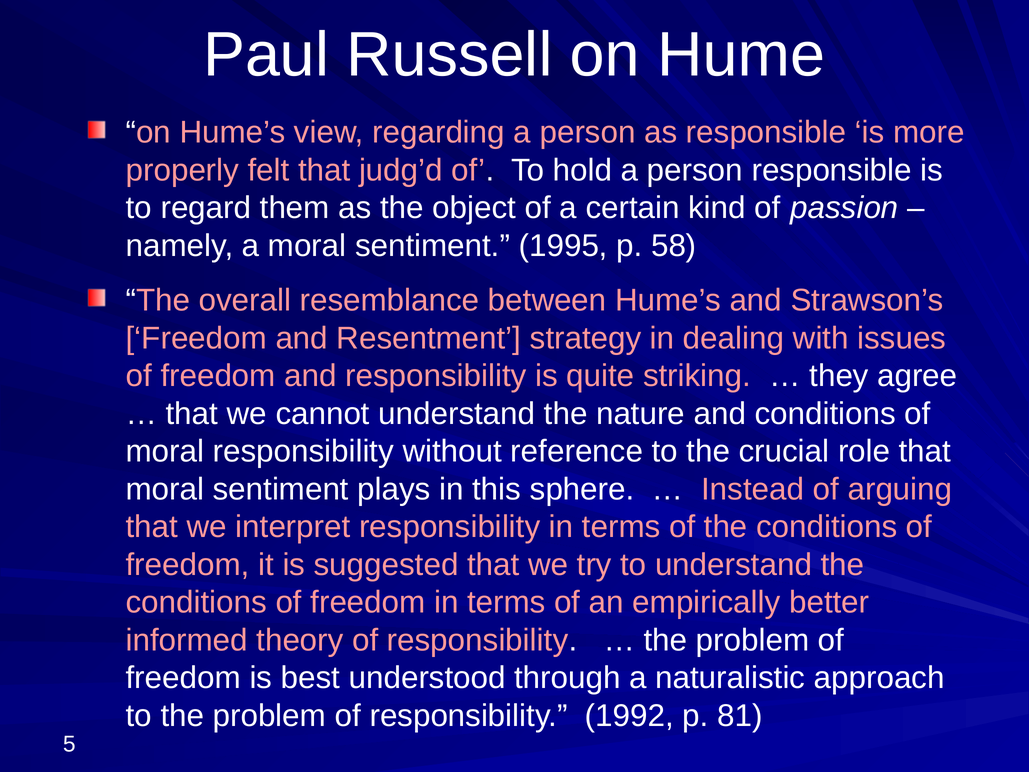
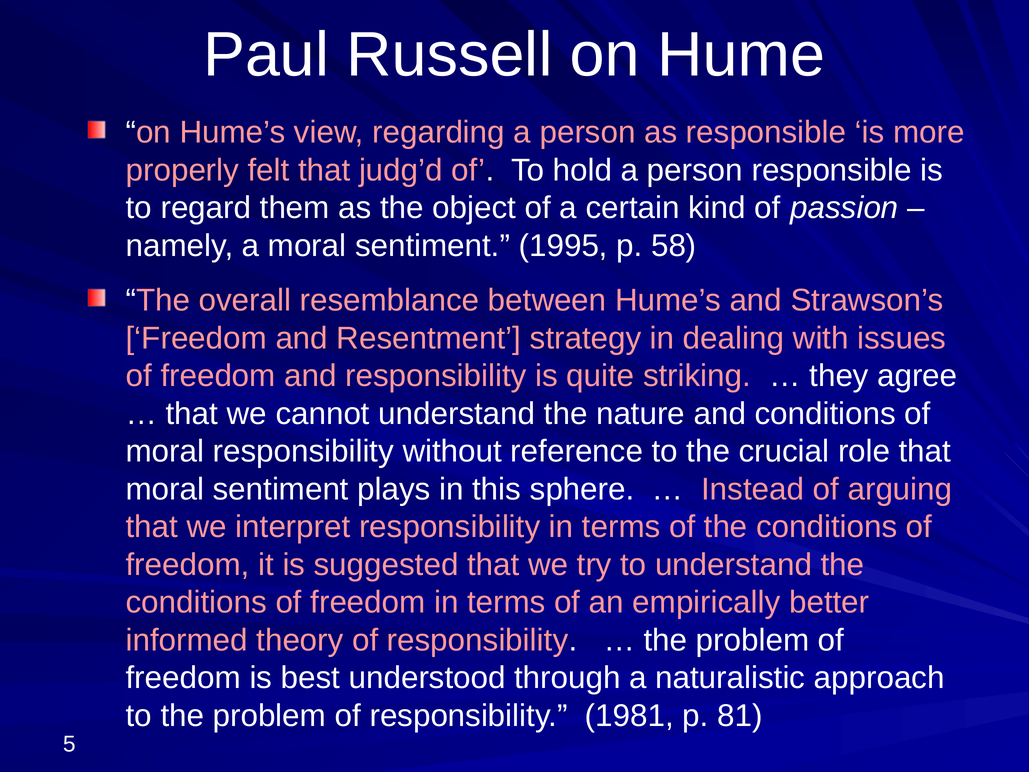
1992: 1992 -> 1981 (629, 715)
